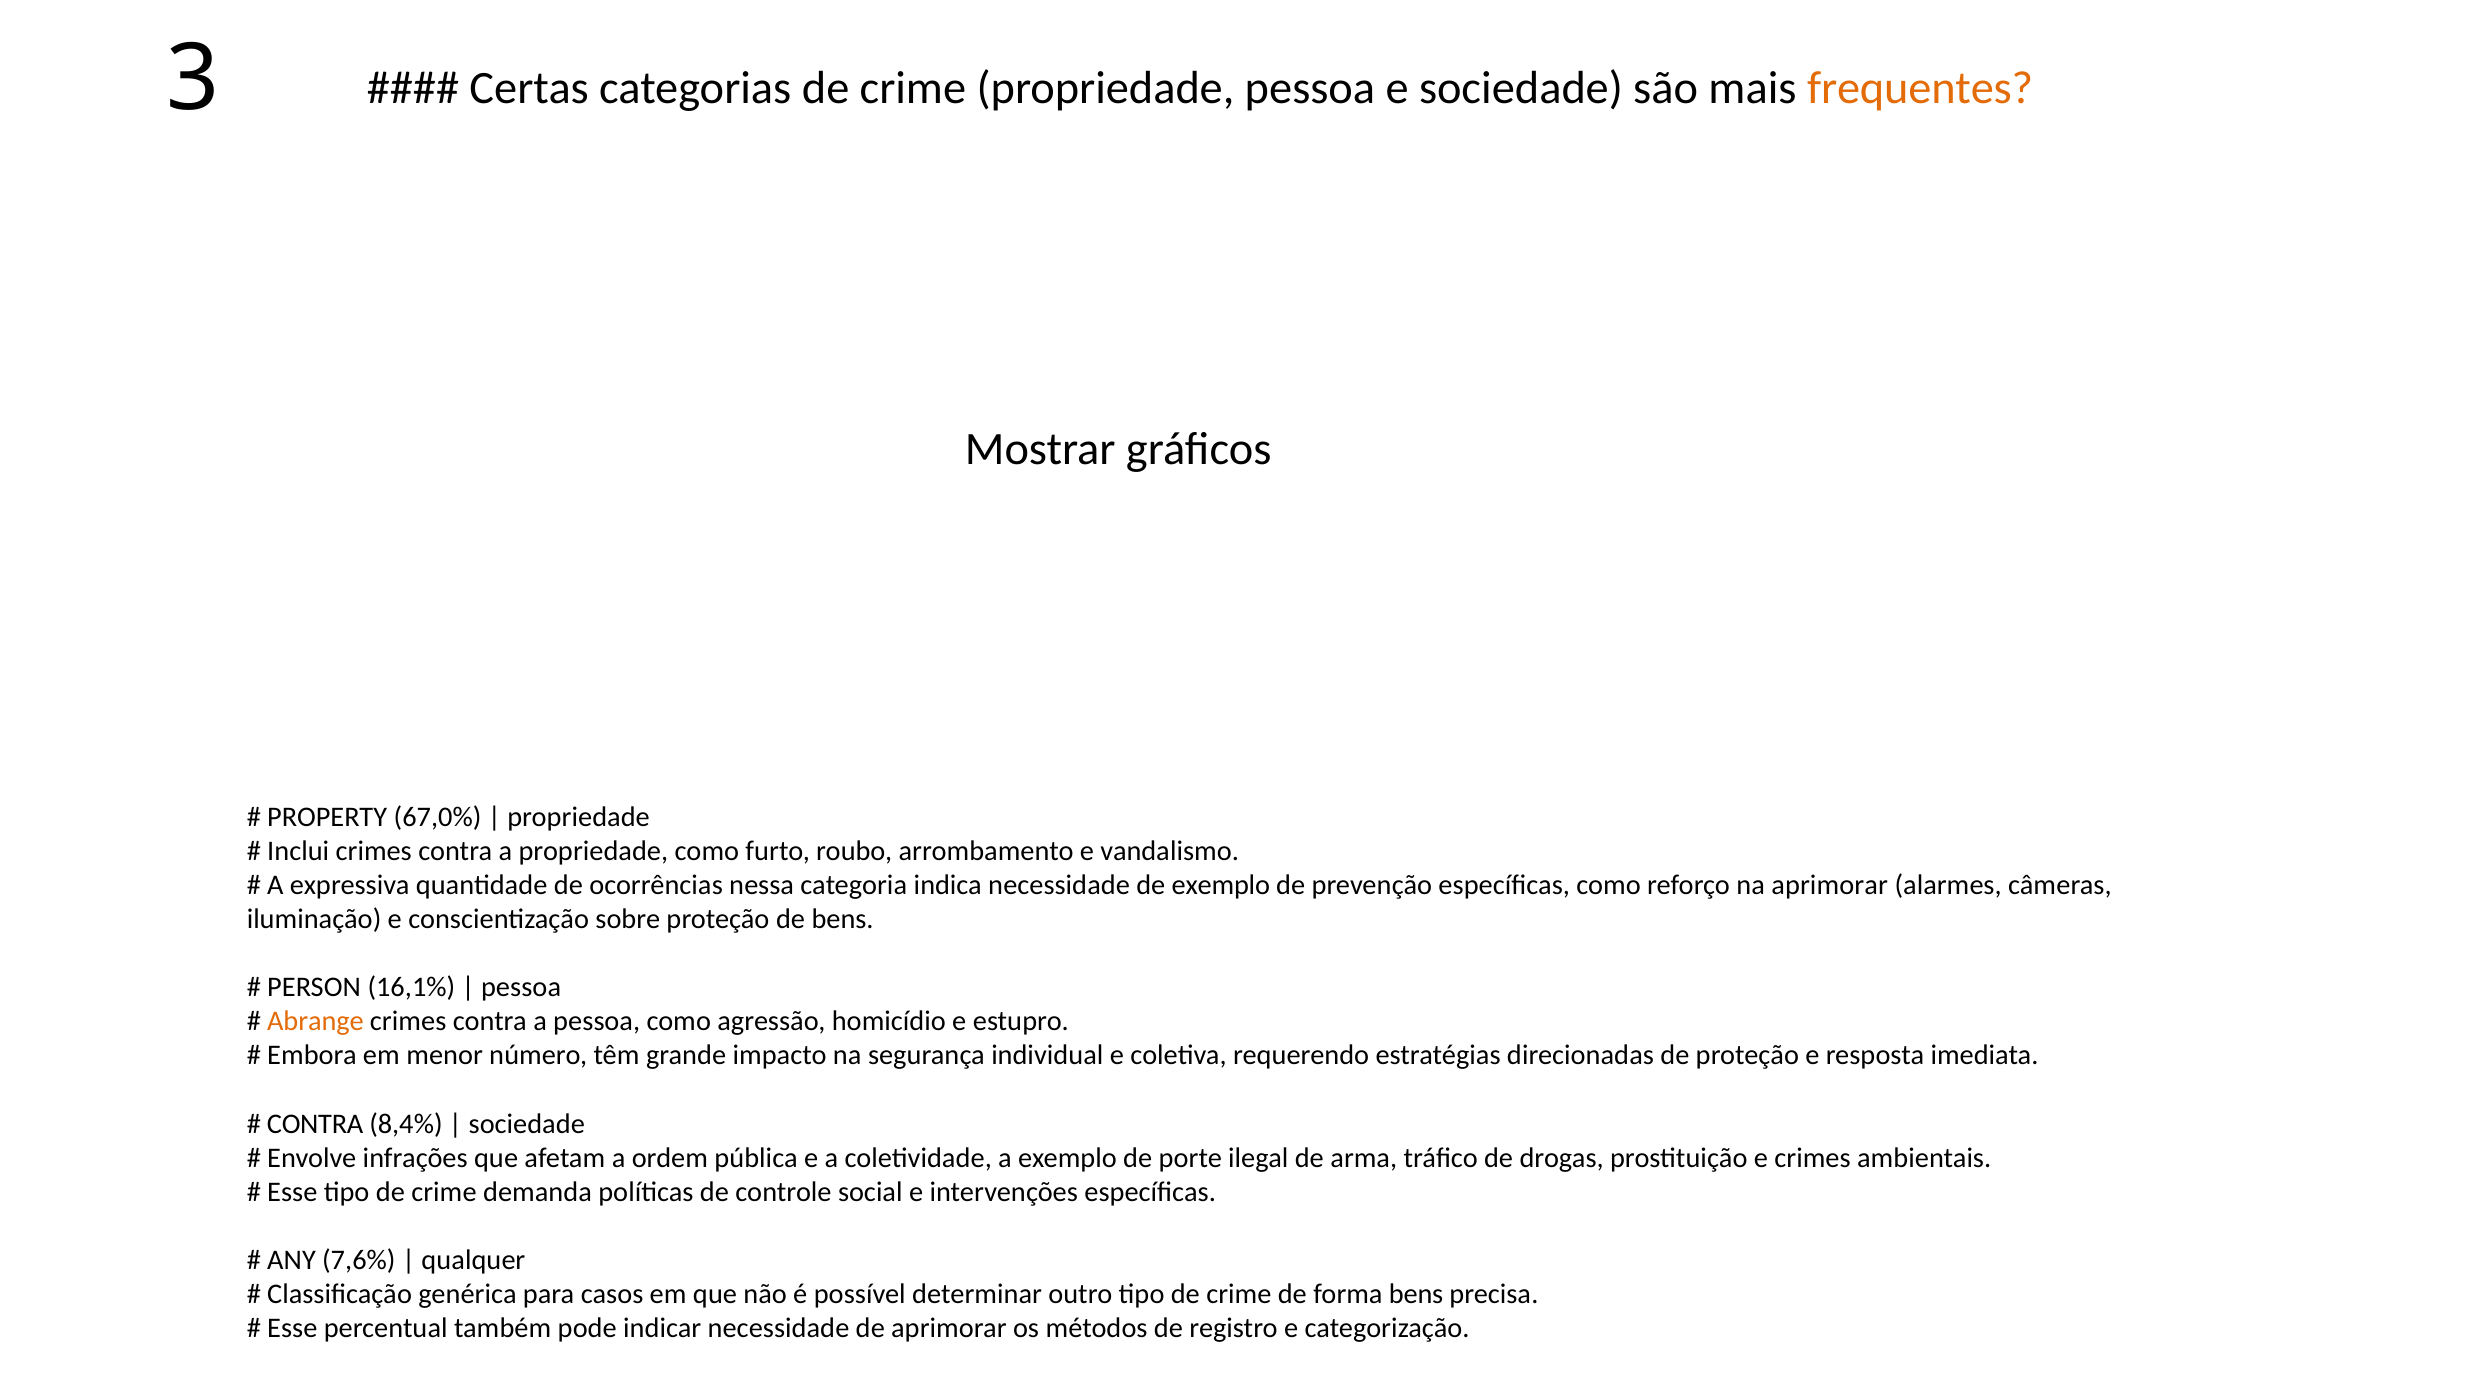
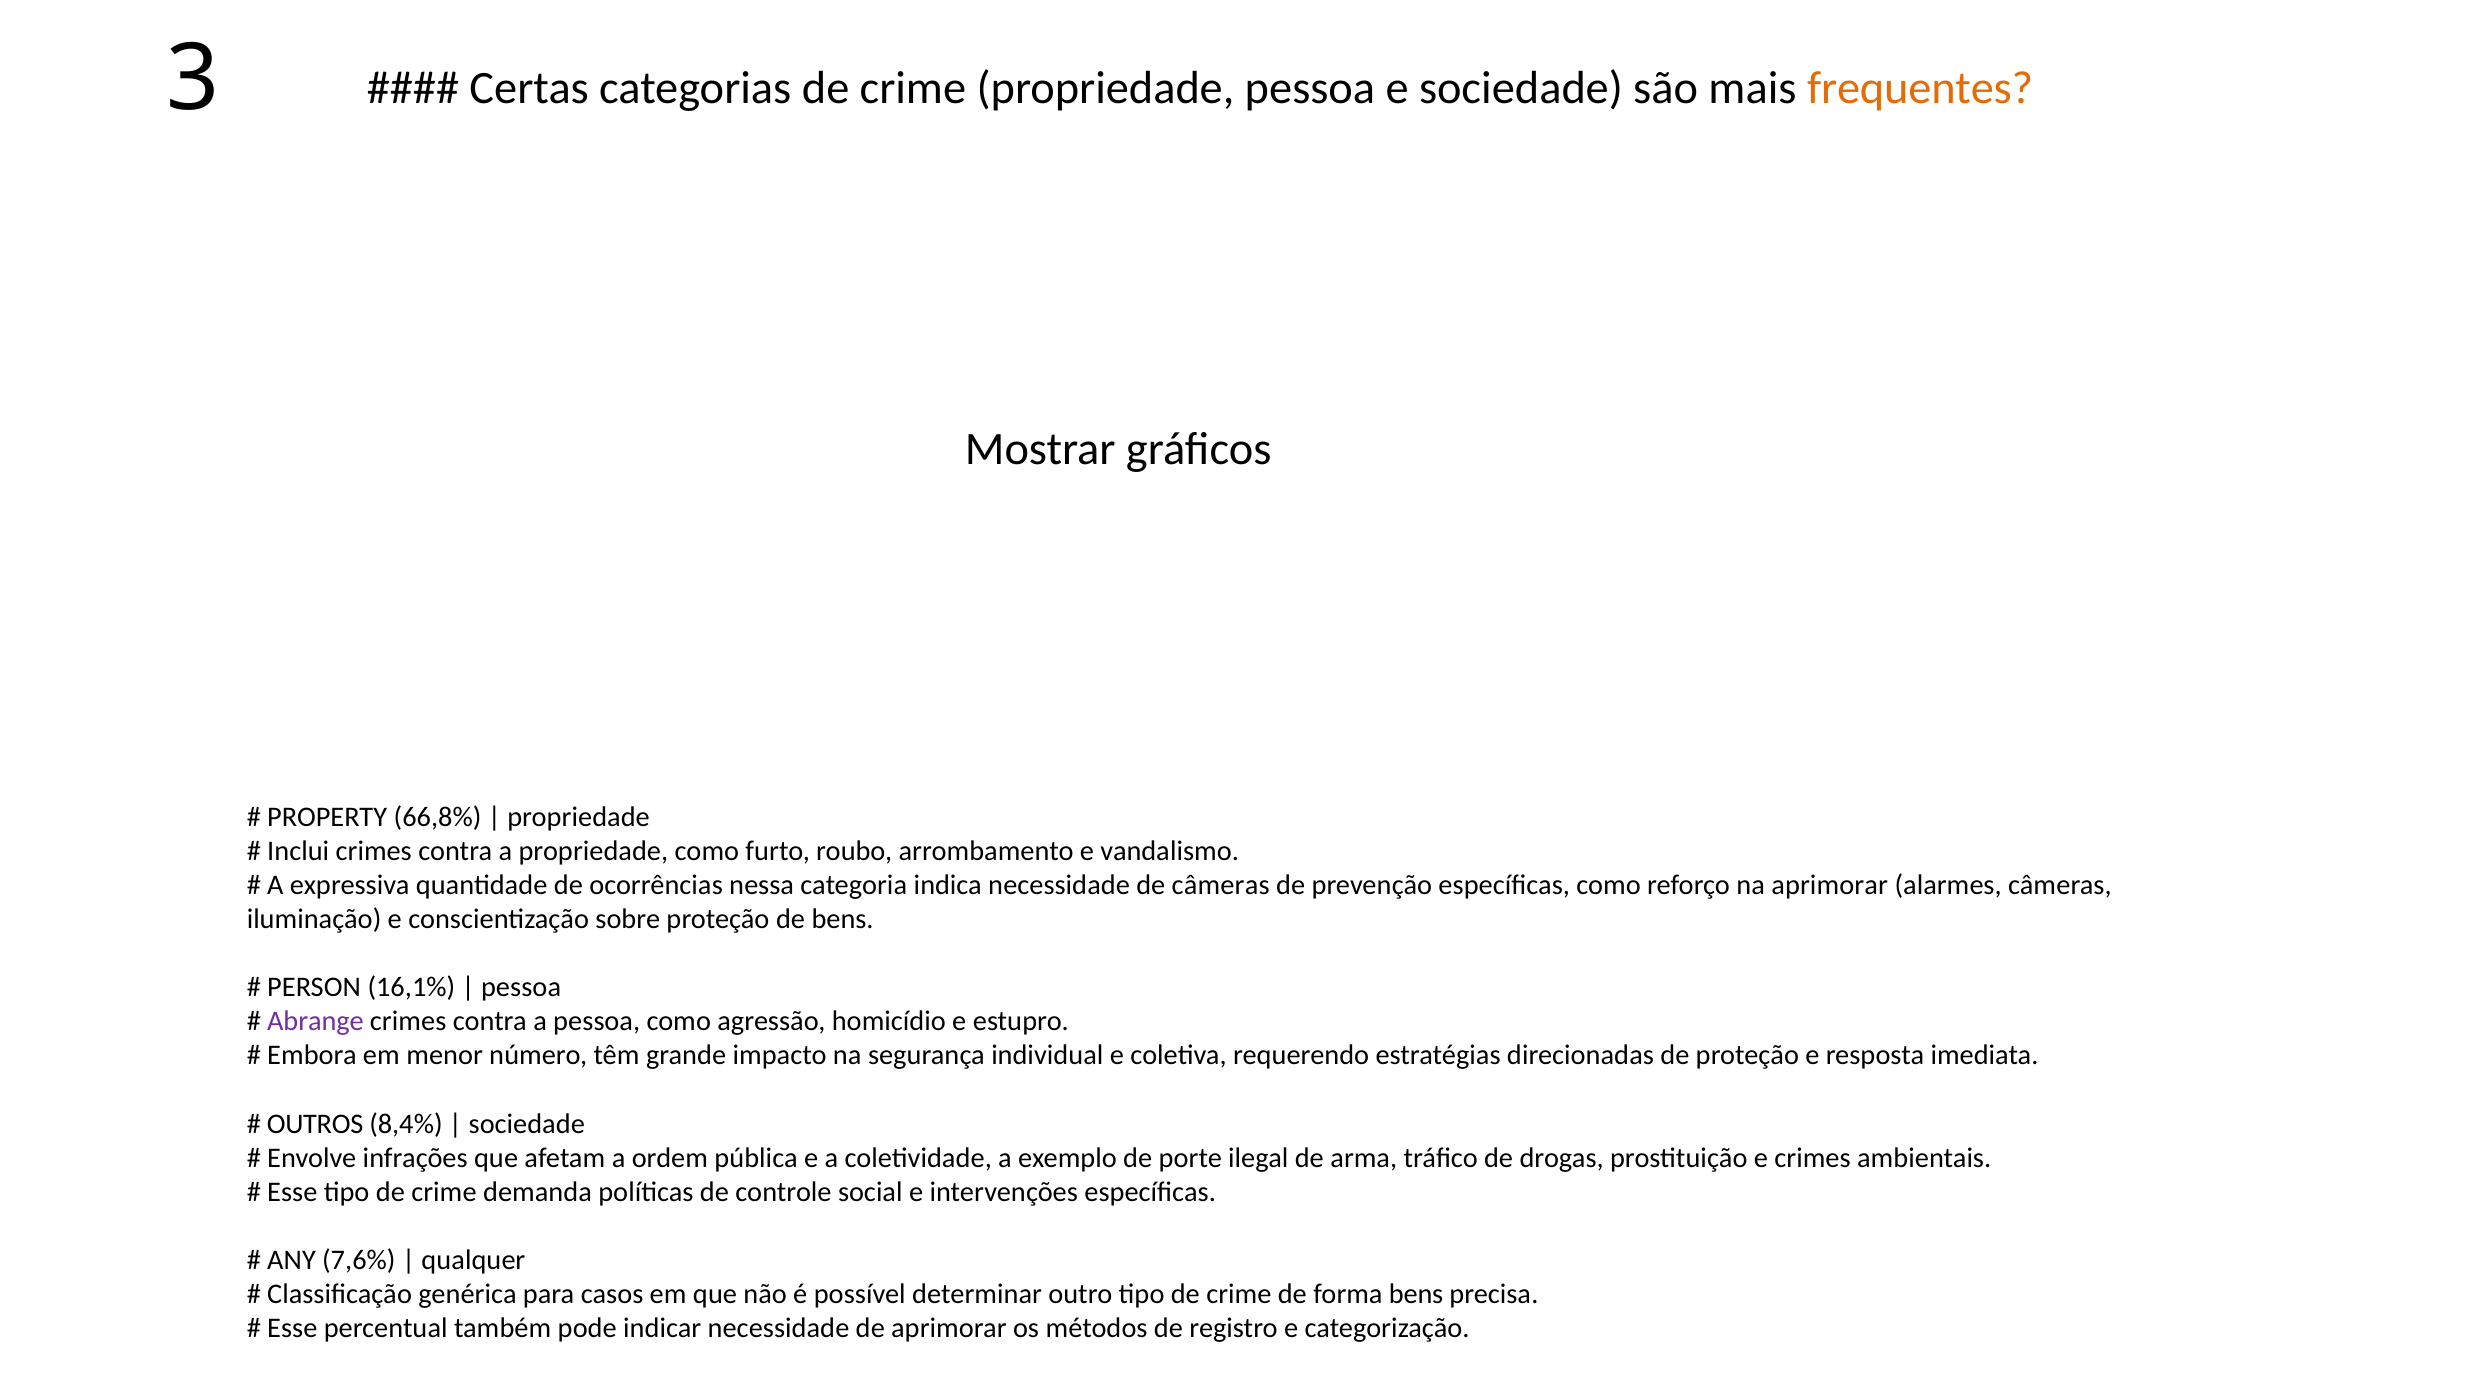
67,0%: 67,0% -> 66,8% (438, 817)
de exemplo: exemplo -> câmeras (1221, 885)
Abrange colour: orange -> purple (315, 1021)
CONTRA: CONTRA -> OUTROS (315, 1123)
